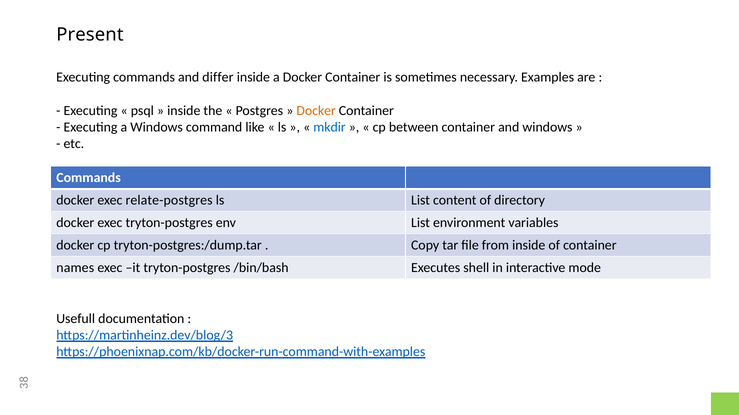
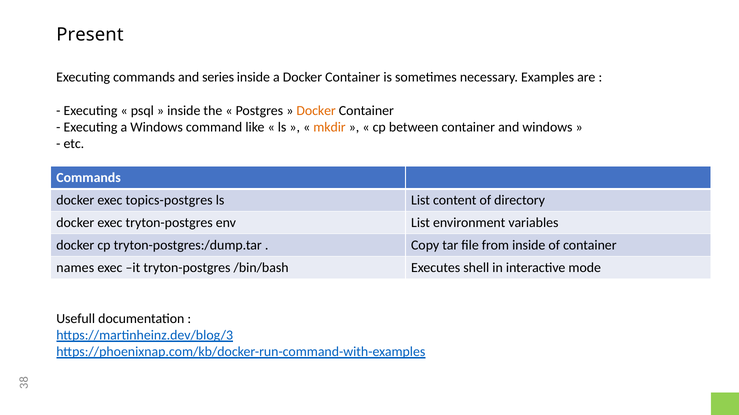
differ: differ -> series (218, 78)
mkdir colour: blue -> orange (330, 127)
relate-postgres: relate-postgres -> topics-postgres (169, 201)
